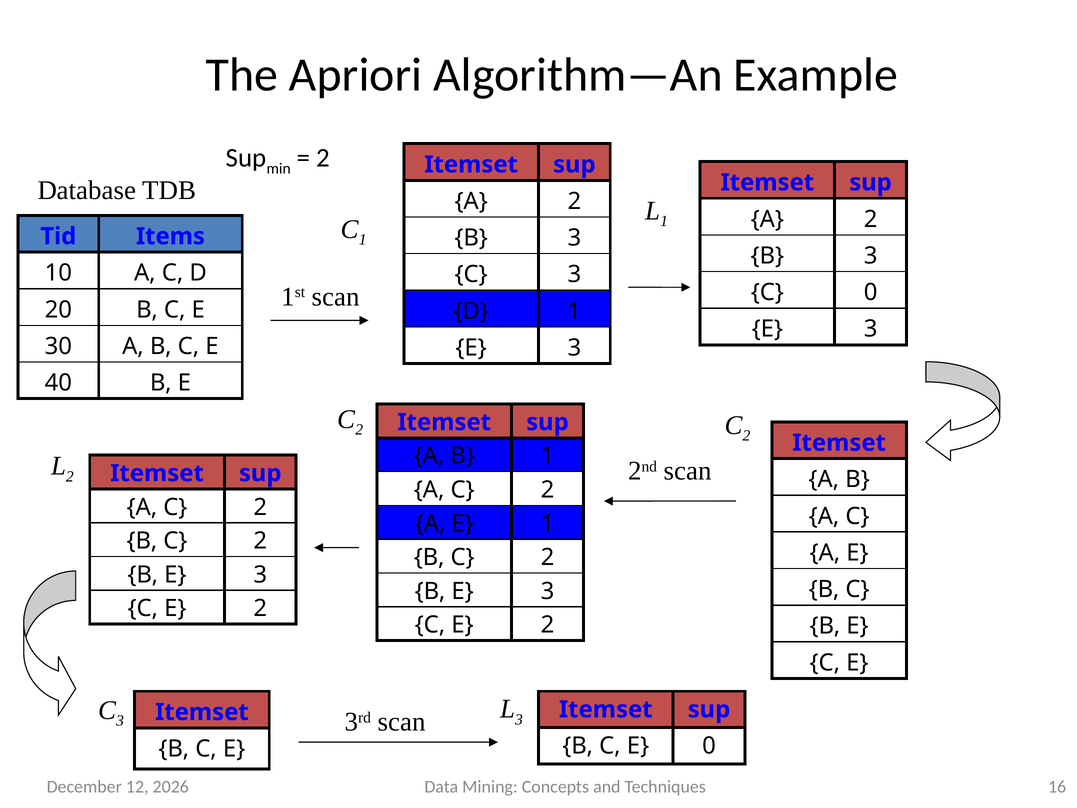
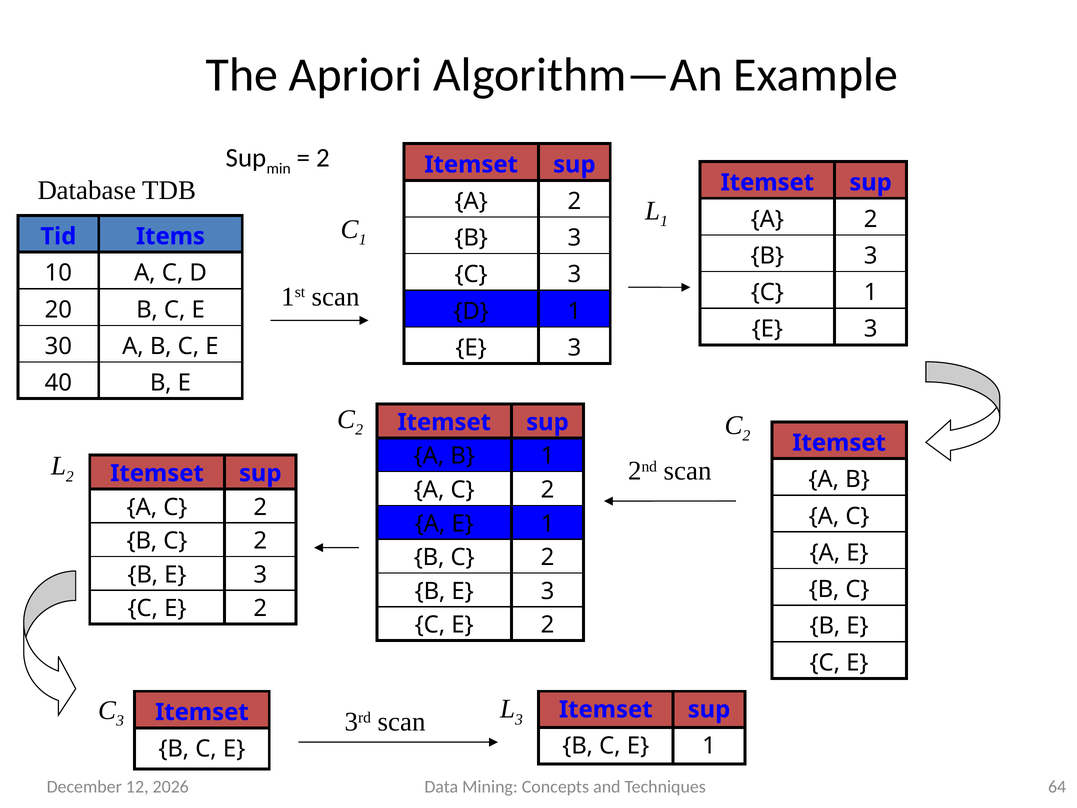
0: 0 -> 1 (871, 292)
C E 0: 0 -> 1 (709, 746)
16: 16 -> 64 (1057, 786)
